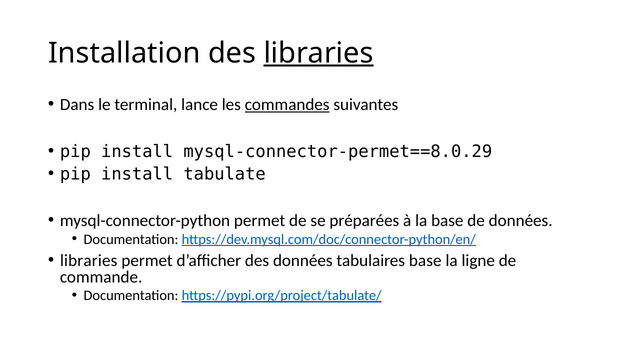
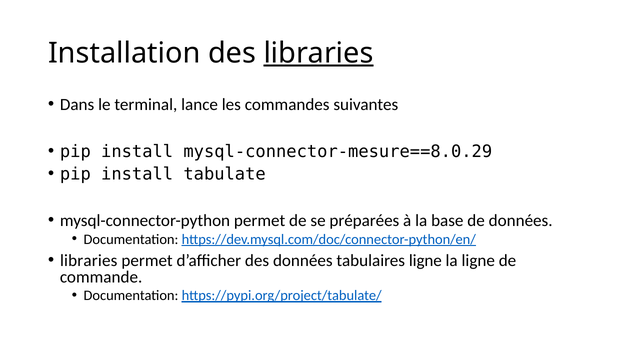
commandes underline: present -> none (287, 104)
mysql-connector-permet==8.0.29: mysql-connector-permet==8.0.29 -> mysql-connector-mesure==8.0.29 (338, 151)
tabulaires base: base -> ligne (425, 260)
